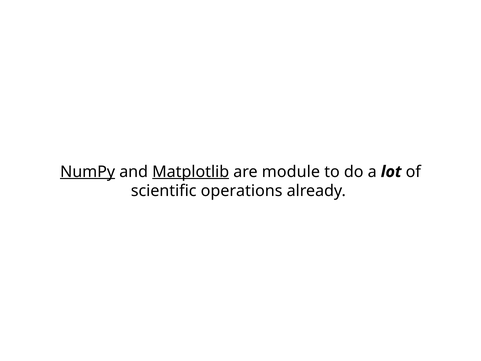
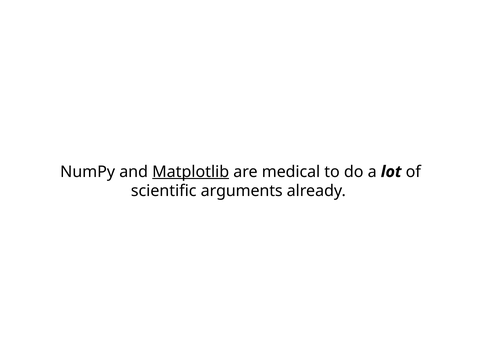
NumPy underline: present -> none (88, 172)
module: module -> medical (291, 172)
operations: operations -> arguments (242, 191)
